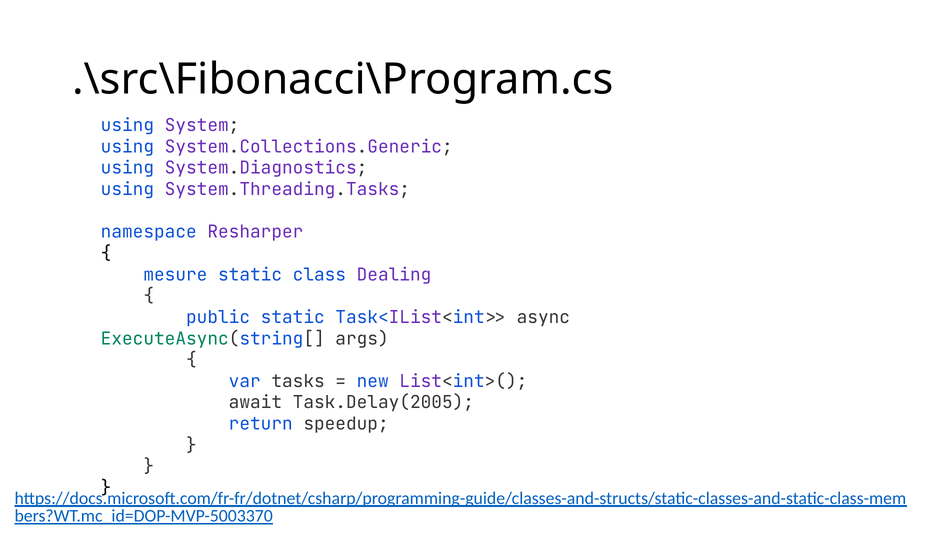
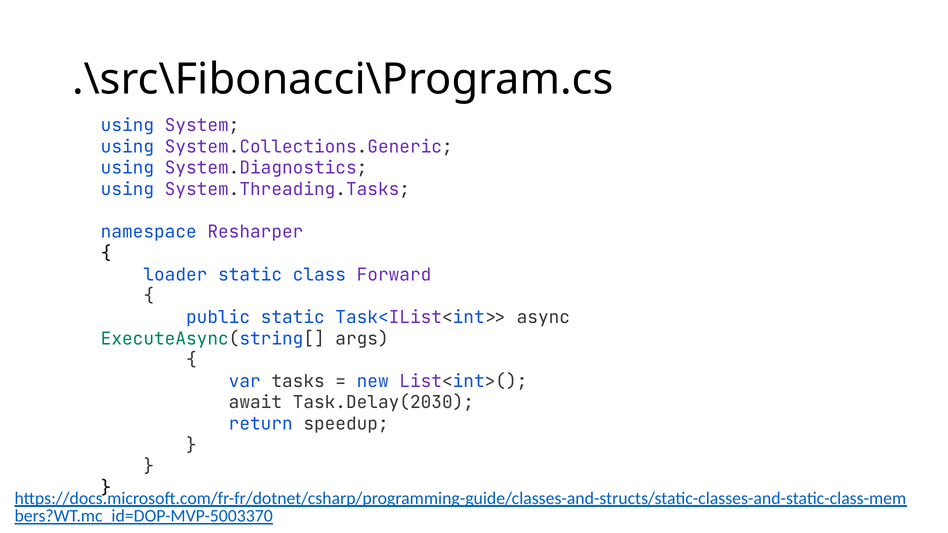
mesure: mesure -> loader (175, 275)
Dealing: Dealing -> Forward (394, 275)
Task.Delay(2005: Task.Delay(2005 -> Task.Delay(2030 (383, 403)
